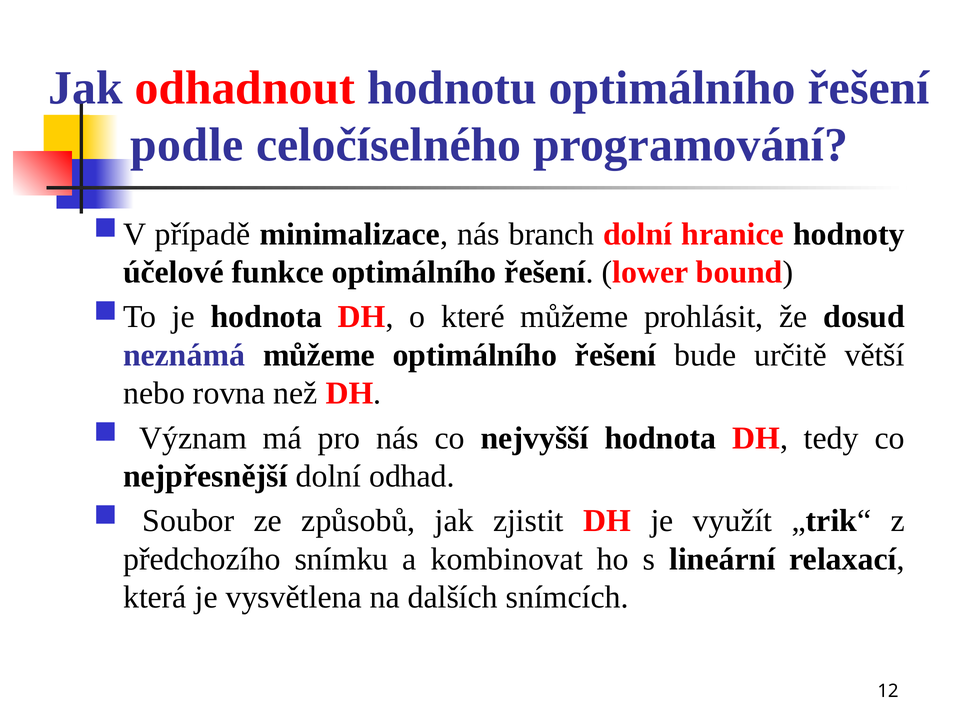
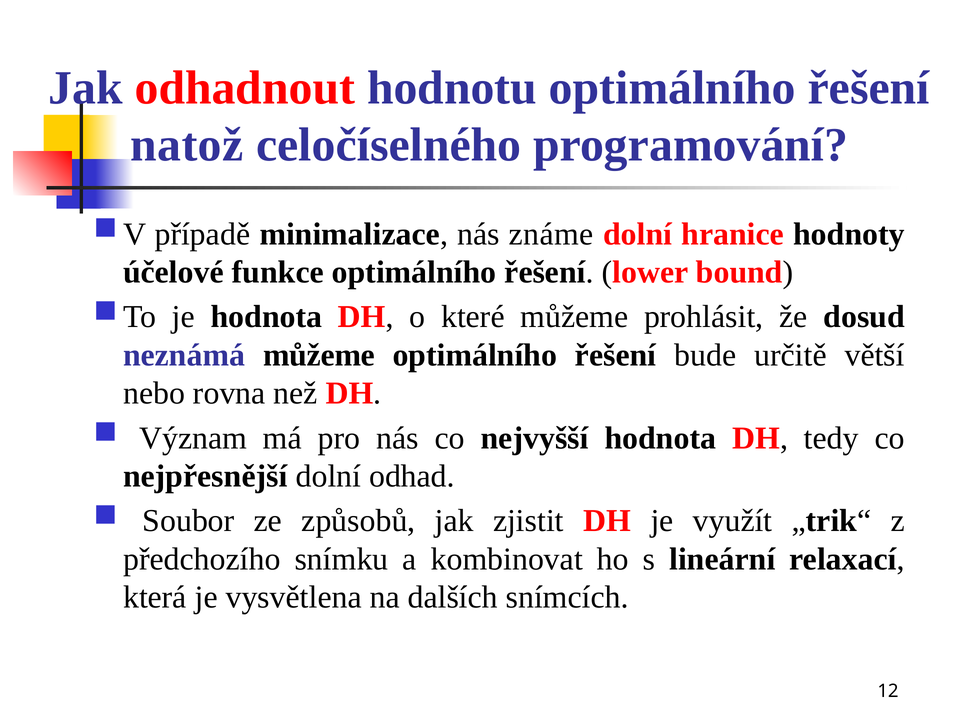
podle: podle -> natož (187, 145)
branch: branch -> známe (551, 234)
